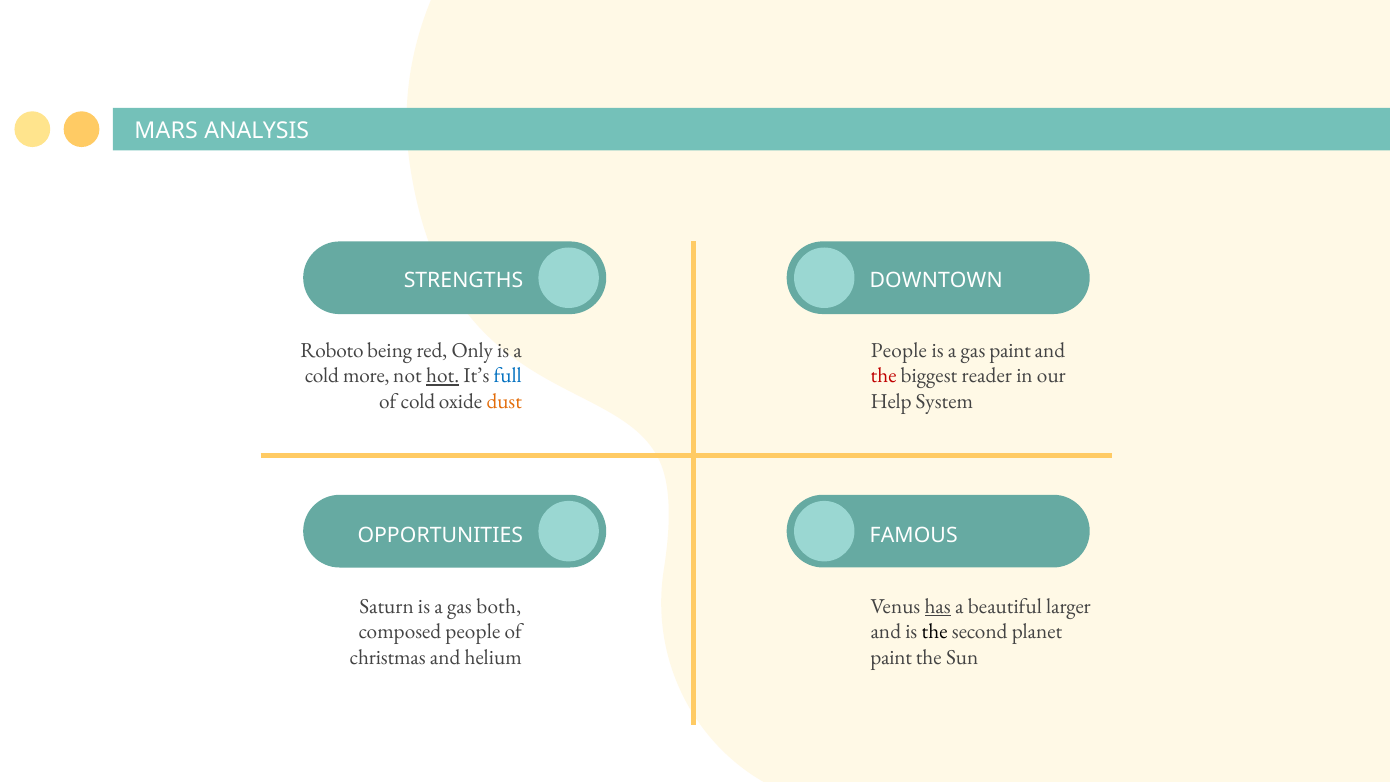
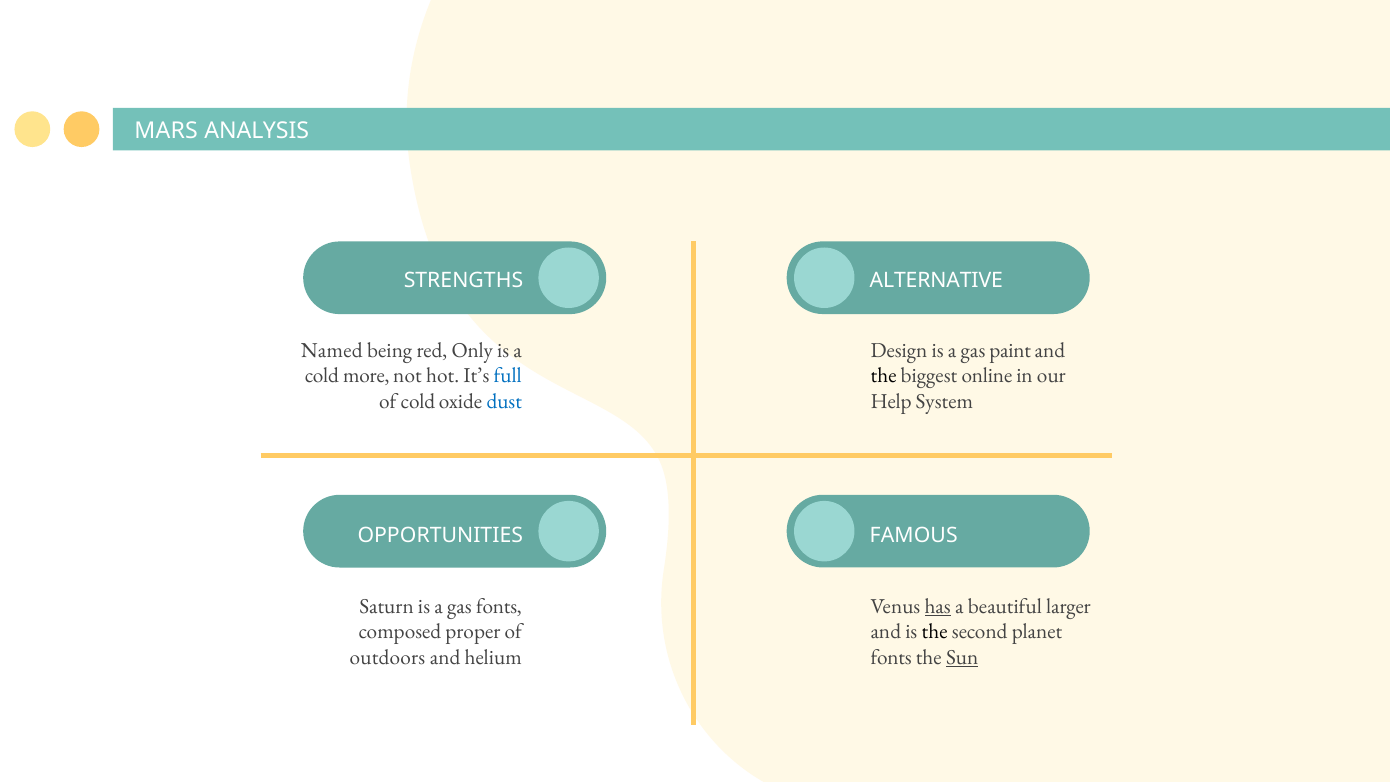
DOWNTOWN: DOWNTOWN -> ALTERNATIVE (936, 281)
Roboto: Roboto -> Named (332, 350)
People: People -> Design (899, 350)
hot underline: present -> none (443, 376)
the colour: red -> black (884, 376)
reader: reader -> online (987, 376)
dust colour: orange -> blue (504, 401)
gas both: both -> fonts (499, 606)
composed people: people -> proper (473, 632)
christmas: christmas -> outdoors (387, 657)
paint: paint -> fonts (891, 657)
Sun underline: none -> present (962, 657)
